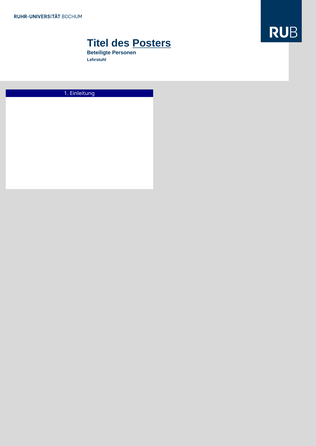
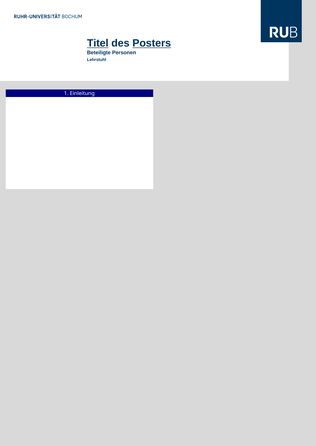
Titel underline: none -> present (98, 43)
